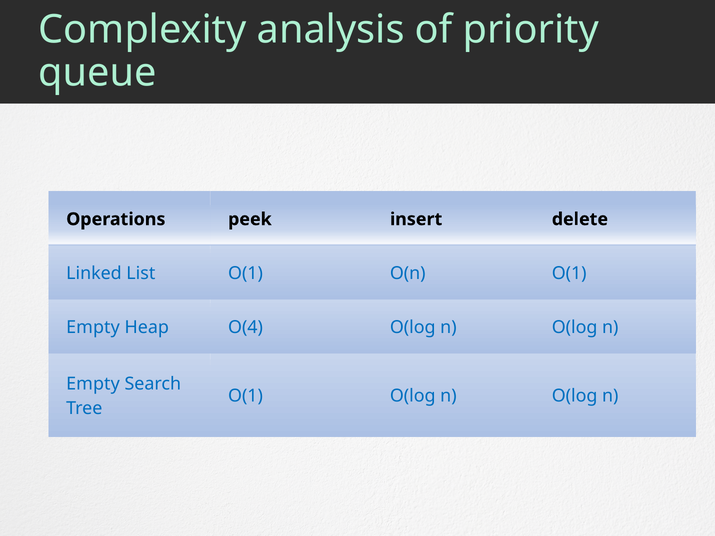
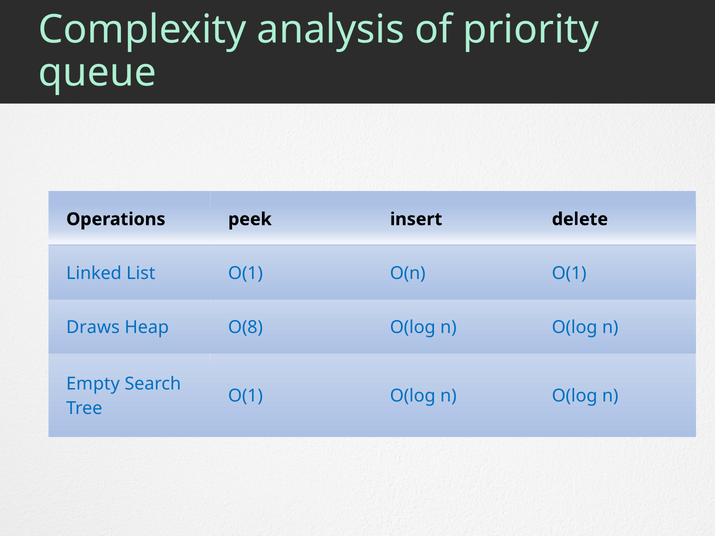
Empty: Empty -> Draws (93, 327)
O(4: O(4 -> O(8 (245, 327)
